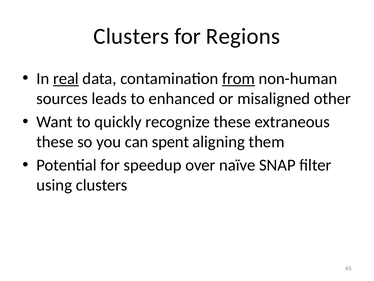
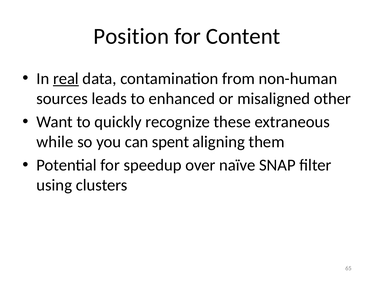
Clusters: Clusters -> Position (131, 36)
Regions: Regions -> Content (243, 36)
from underline: present -> none (238, 78)
these: these -> while (55, 142)
